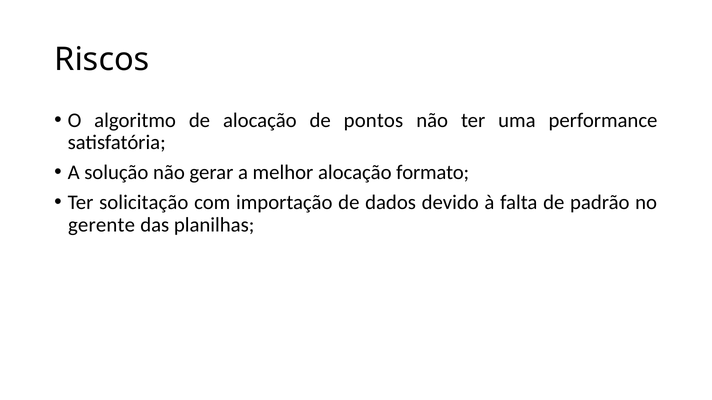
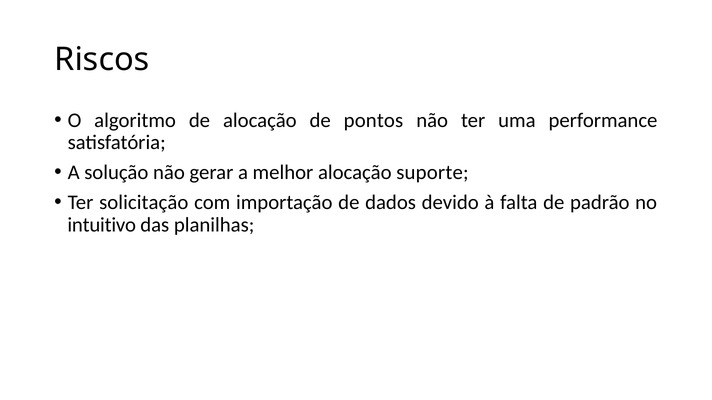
formato: formato -> suporte (432, 173)
gerente: gerente -> intuitivo (102, 225)
